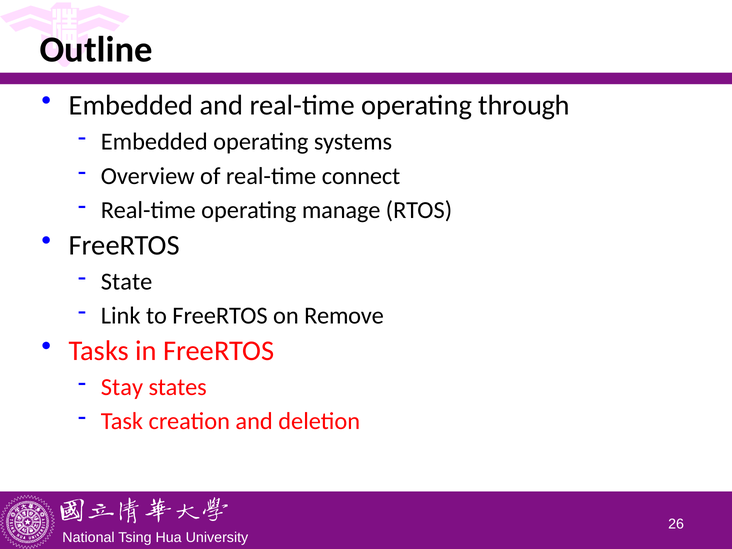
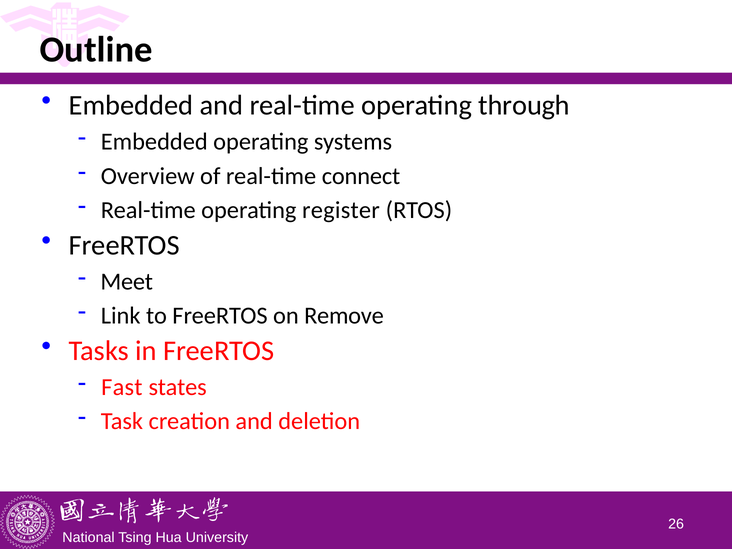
manage: manage -> register (341, 210)
State: State -> Meet (127, 282)
Stay: Stay -> Fast (122, 387)
